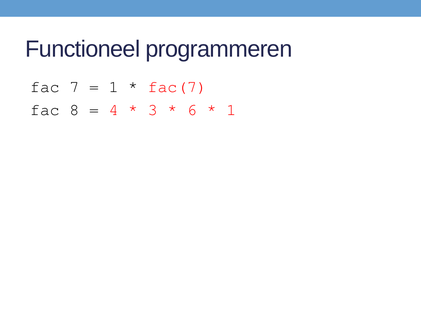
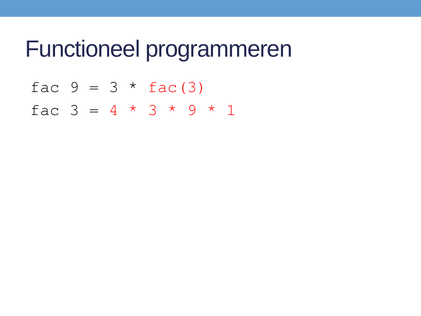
fac 7: 7 -> 9 (74, 87)
1: 1 -> 3 (114, 87)
fac(7: fac(7 -> fac(3 (177, 87)
fac 8: 8 -> 3 (74, 110)
6: 6 -> 9 (192, 110)
